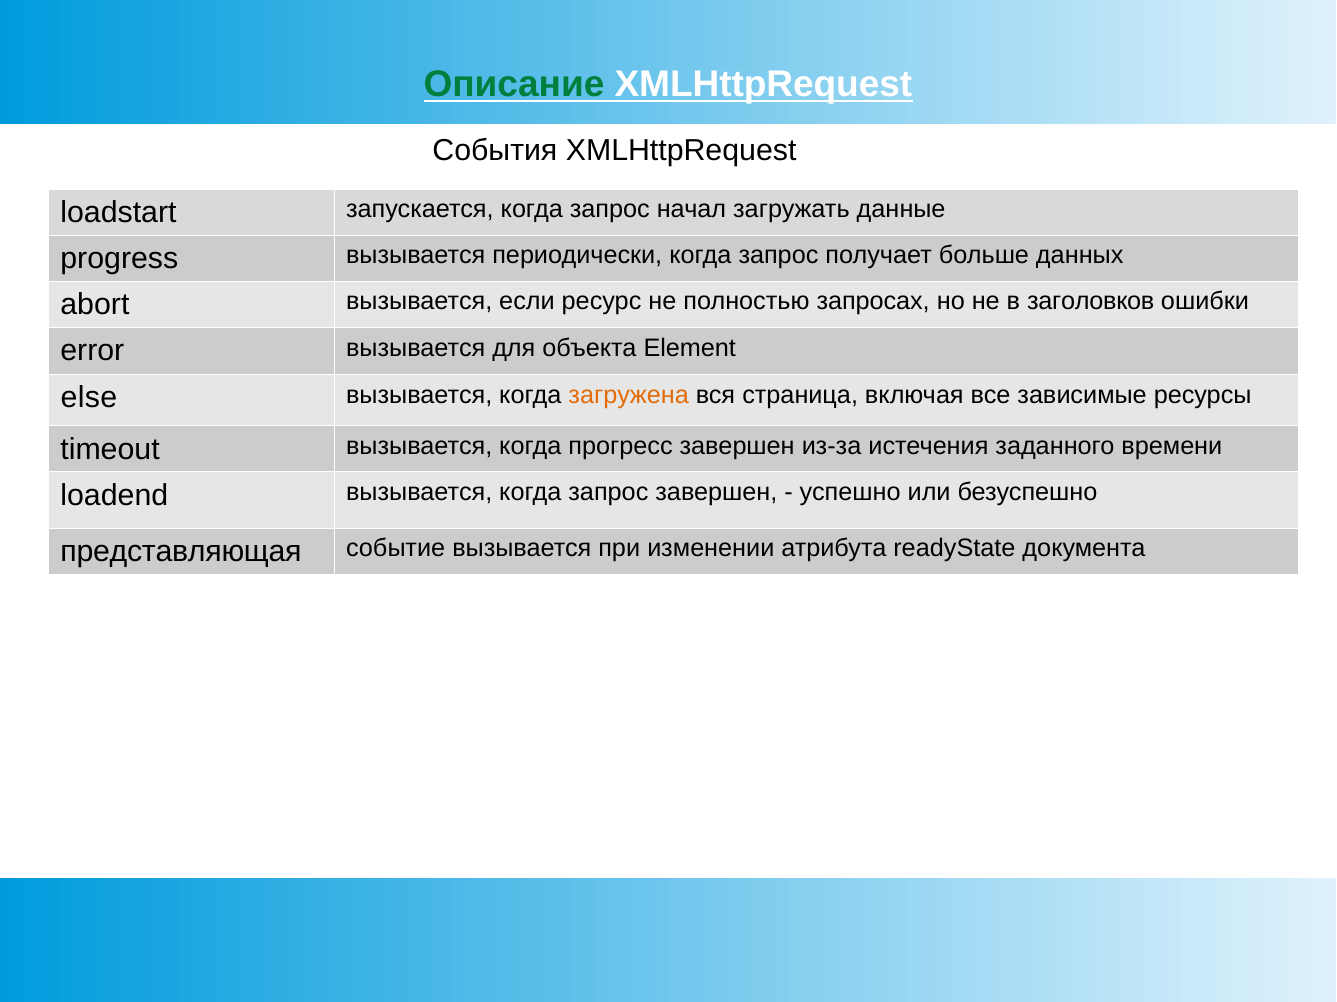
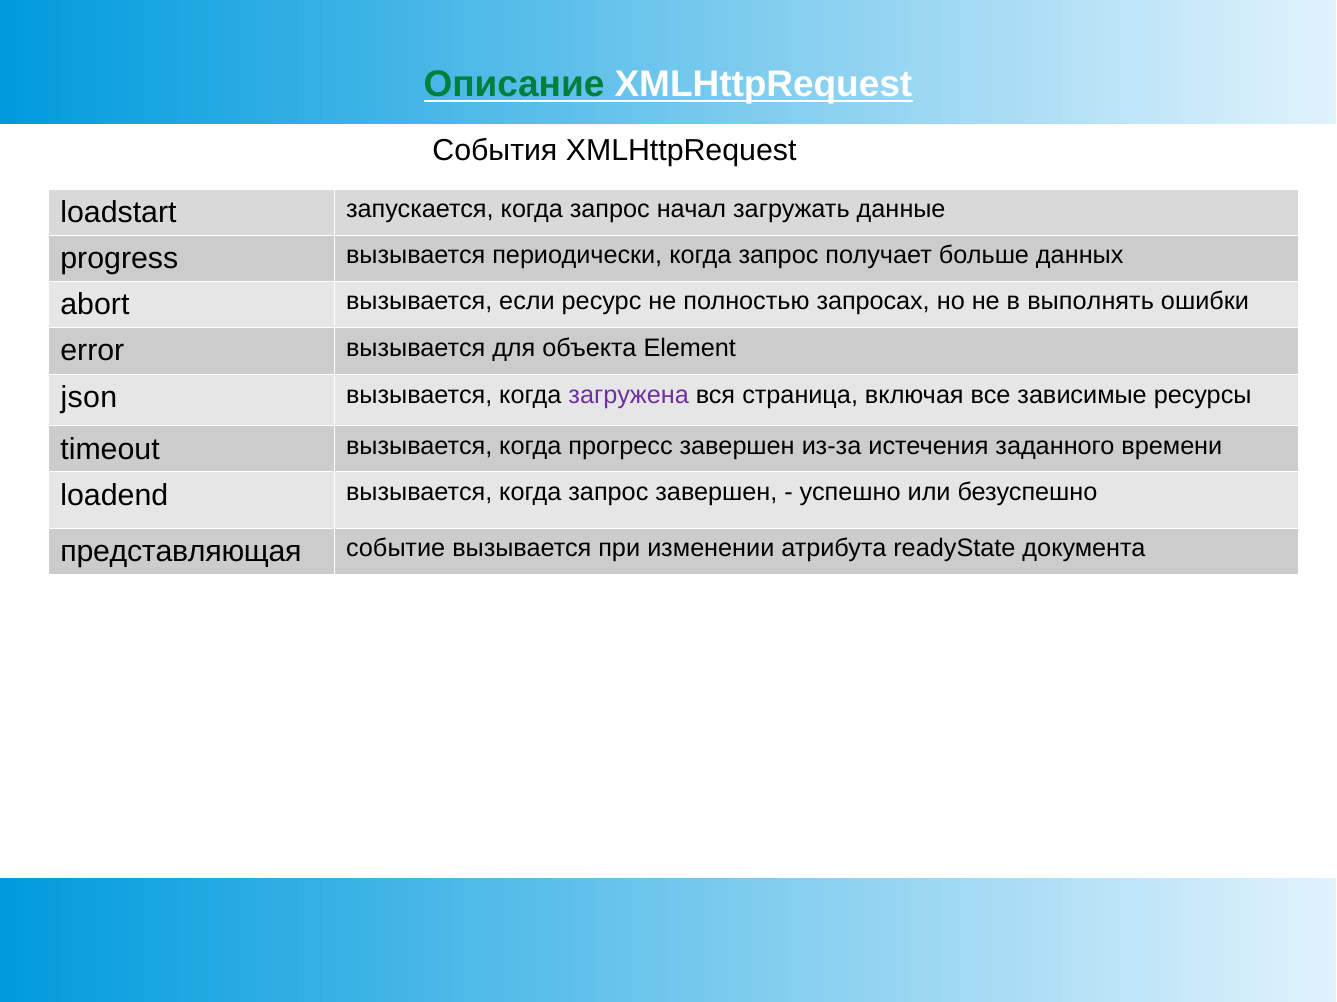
заголовков: заголовков -> выполнять (1091, 302)
else: else -> json (89, 398)
загружена colour: orange -> purple (629, 395)
